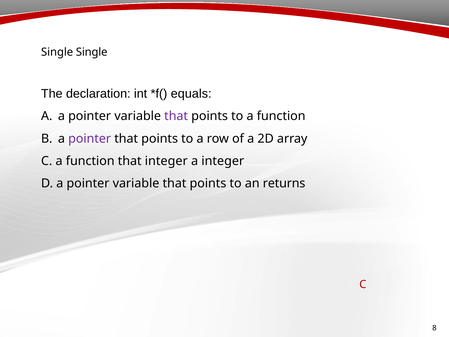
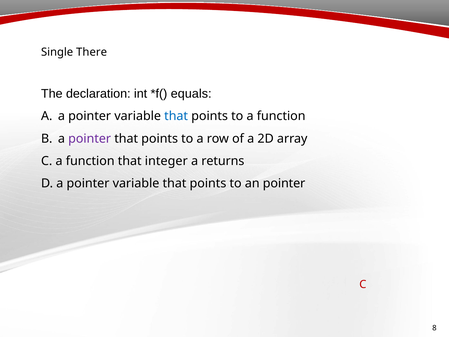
Single Single: Single -> There (92, 52)
that colour: purple -> blue (176, 116)
a integer: integer -> returns (223, 161)
an returns: returns -> pointer (284, 183)
